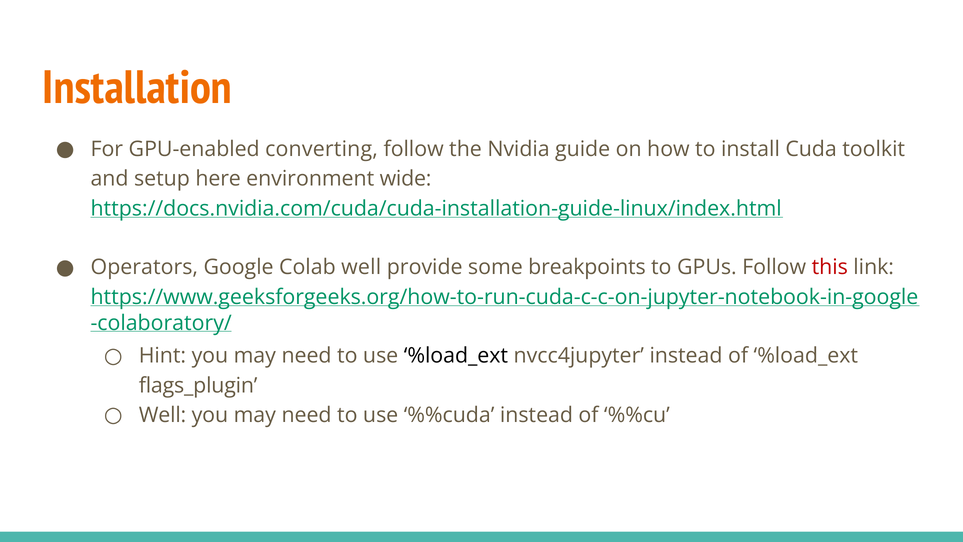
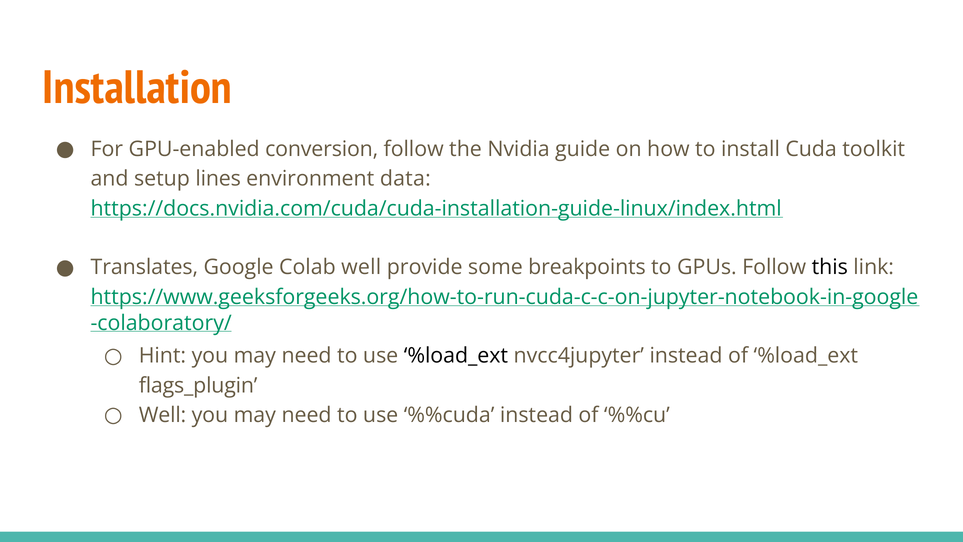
converting: converting -> conversion (322, 149)
here: here -> lines (218, 179)
wide: wide -> data (405, 179)
Operators: Operators -> Translates (144, 267)
this colour: red -> black (830, 267)
